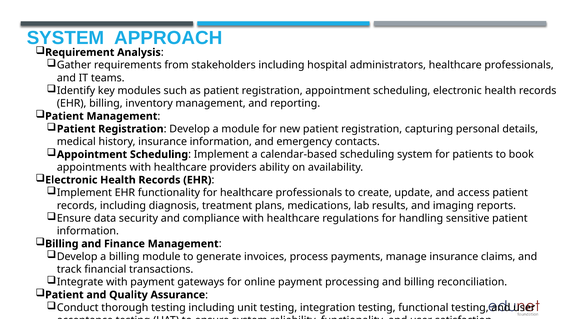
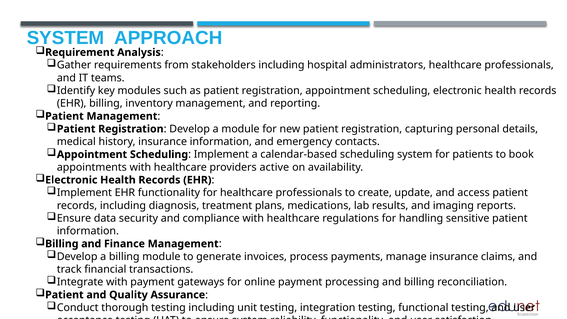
ability: ability -> active (274, 167)
